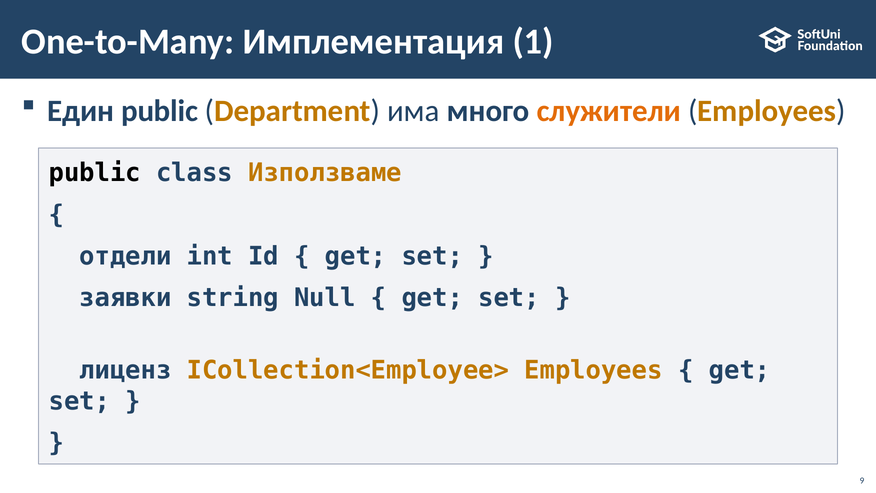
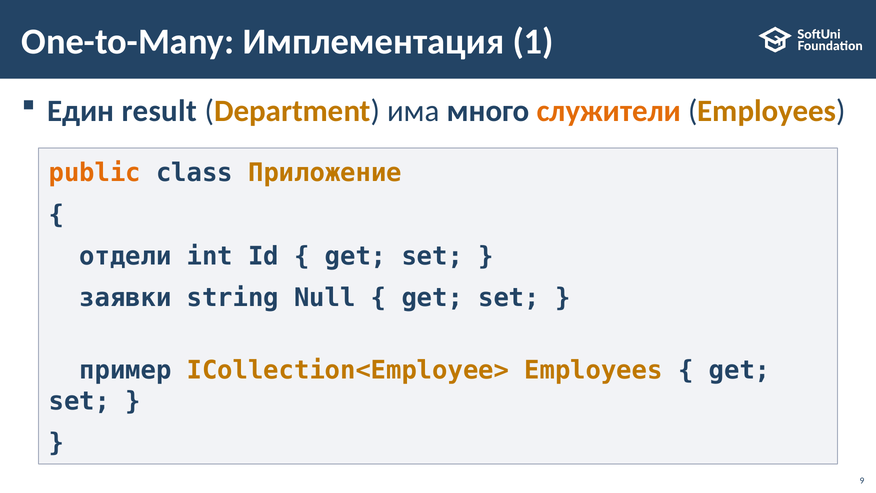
Един public: public -> result (159, 111)
public colour: black -> orange (95, 173)
Използваме: Използваме -> Приложение (325, 173)
лиценз: лиценз -> пример (125, 370)
